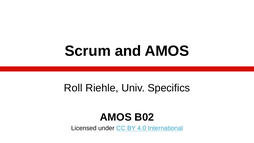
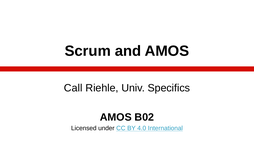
Roll: Roll -> Call (73, 88)
